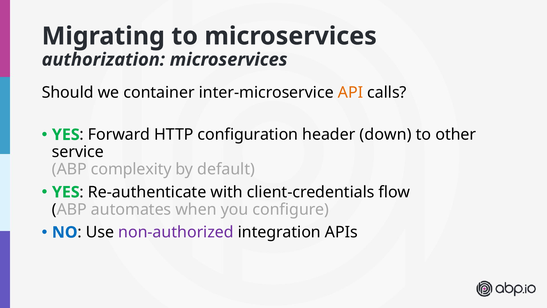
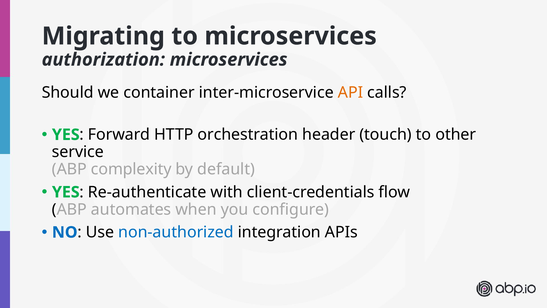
configuration: configuration -> orchestration (248, 135)
down: down -> touch (386, 135)
non-authorized colour: purple -> blue (176, 232)
